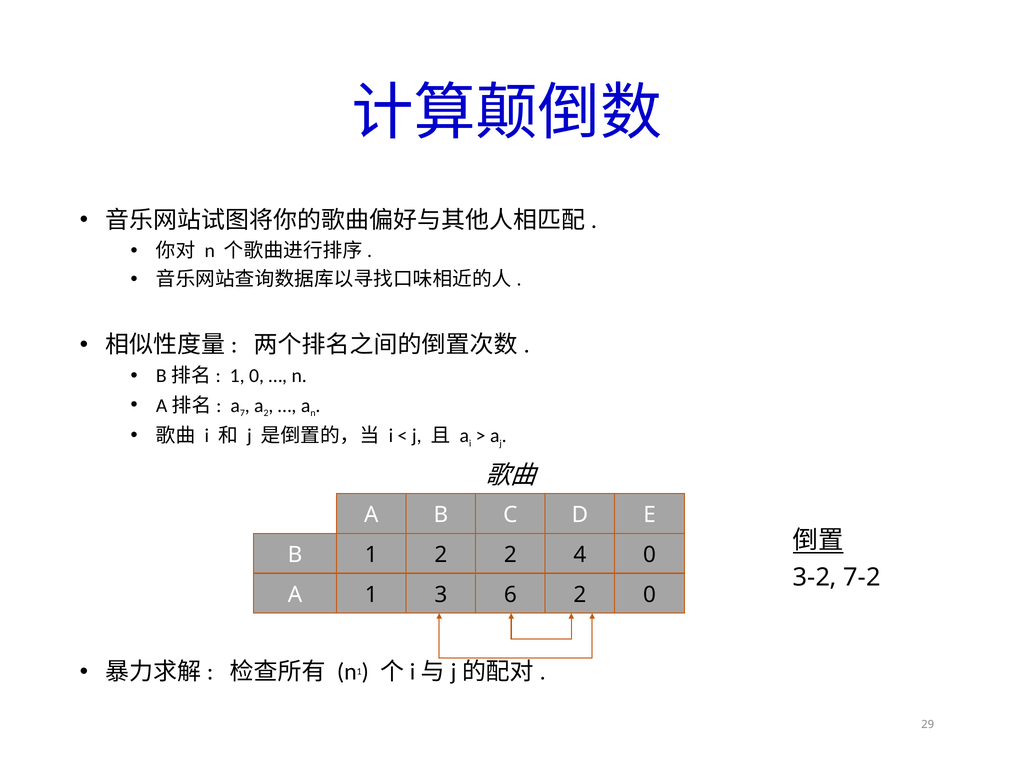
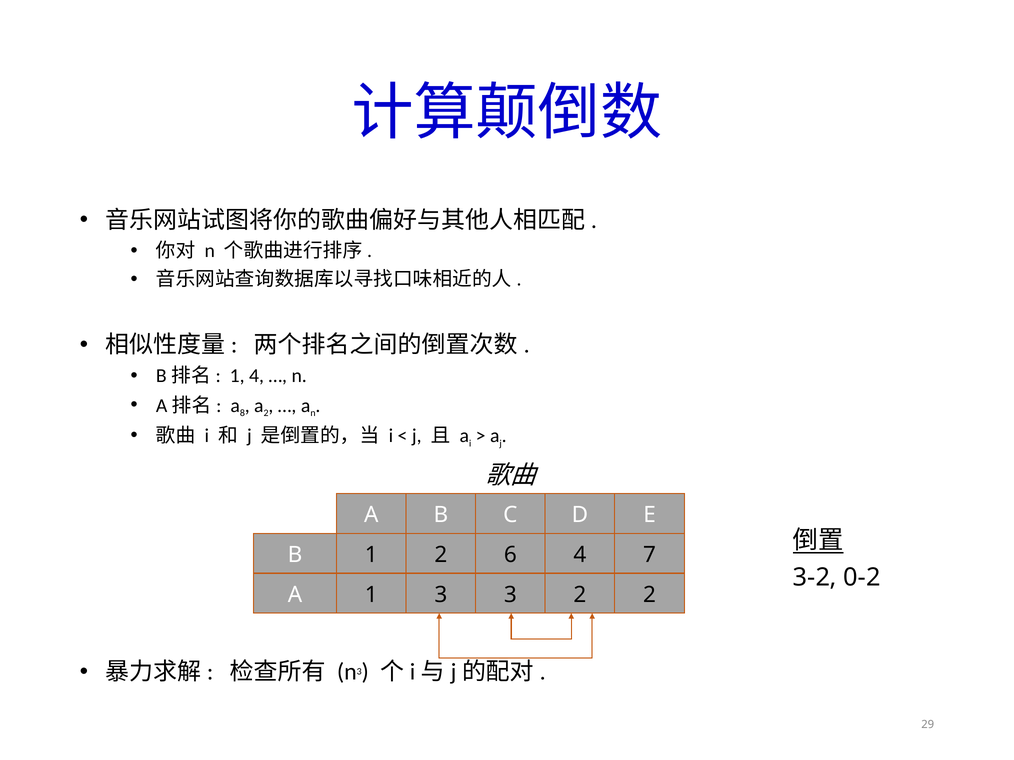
1 0: 0 -> 4 (257, 376)
7: 7 -> 8 (242, 413)
1 2: 2 -> 6 (510, 555)
4 0: 0 -> 7 (650, 555)
7-2: 7-2 -> 0-2 (862, 578)
1 6: 6 -> 3 (510, 595)
2 0: 0 -> 2 (650, 595)
n 1: 1 -> 3 (359, 672)
